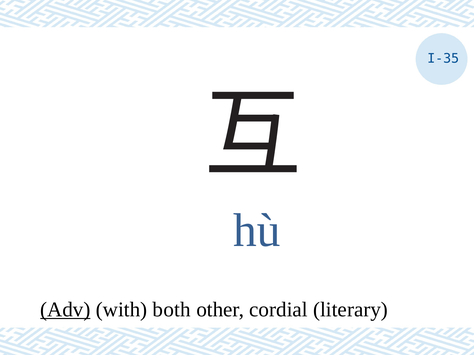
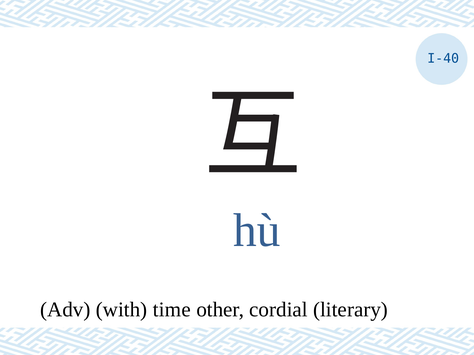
I-35: I-35 -> I-40 (443, 59)
Adv underline: present -> none (65, 310)
both: both -> time (172, 310)
